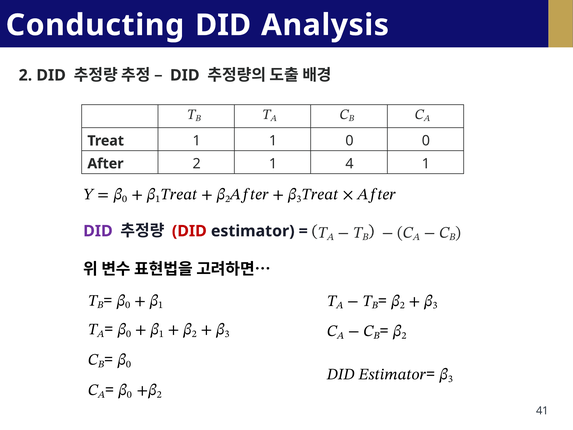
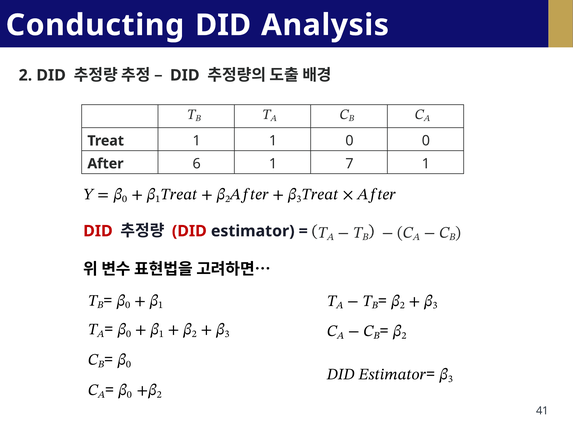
After 2: 2 -> 6 (197, 164)
4: 4 -> 7 (349, 164)
DID colour: purple -> red (98, 231)
